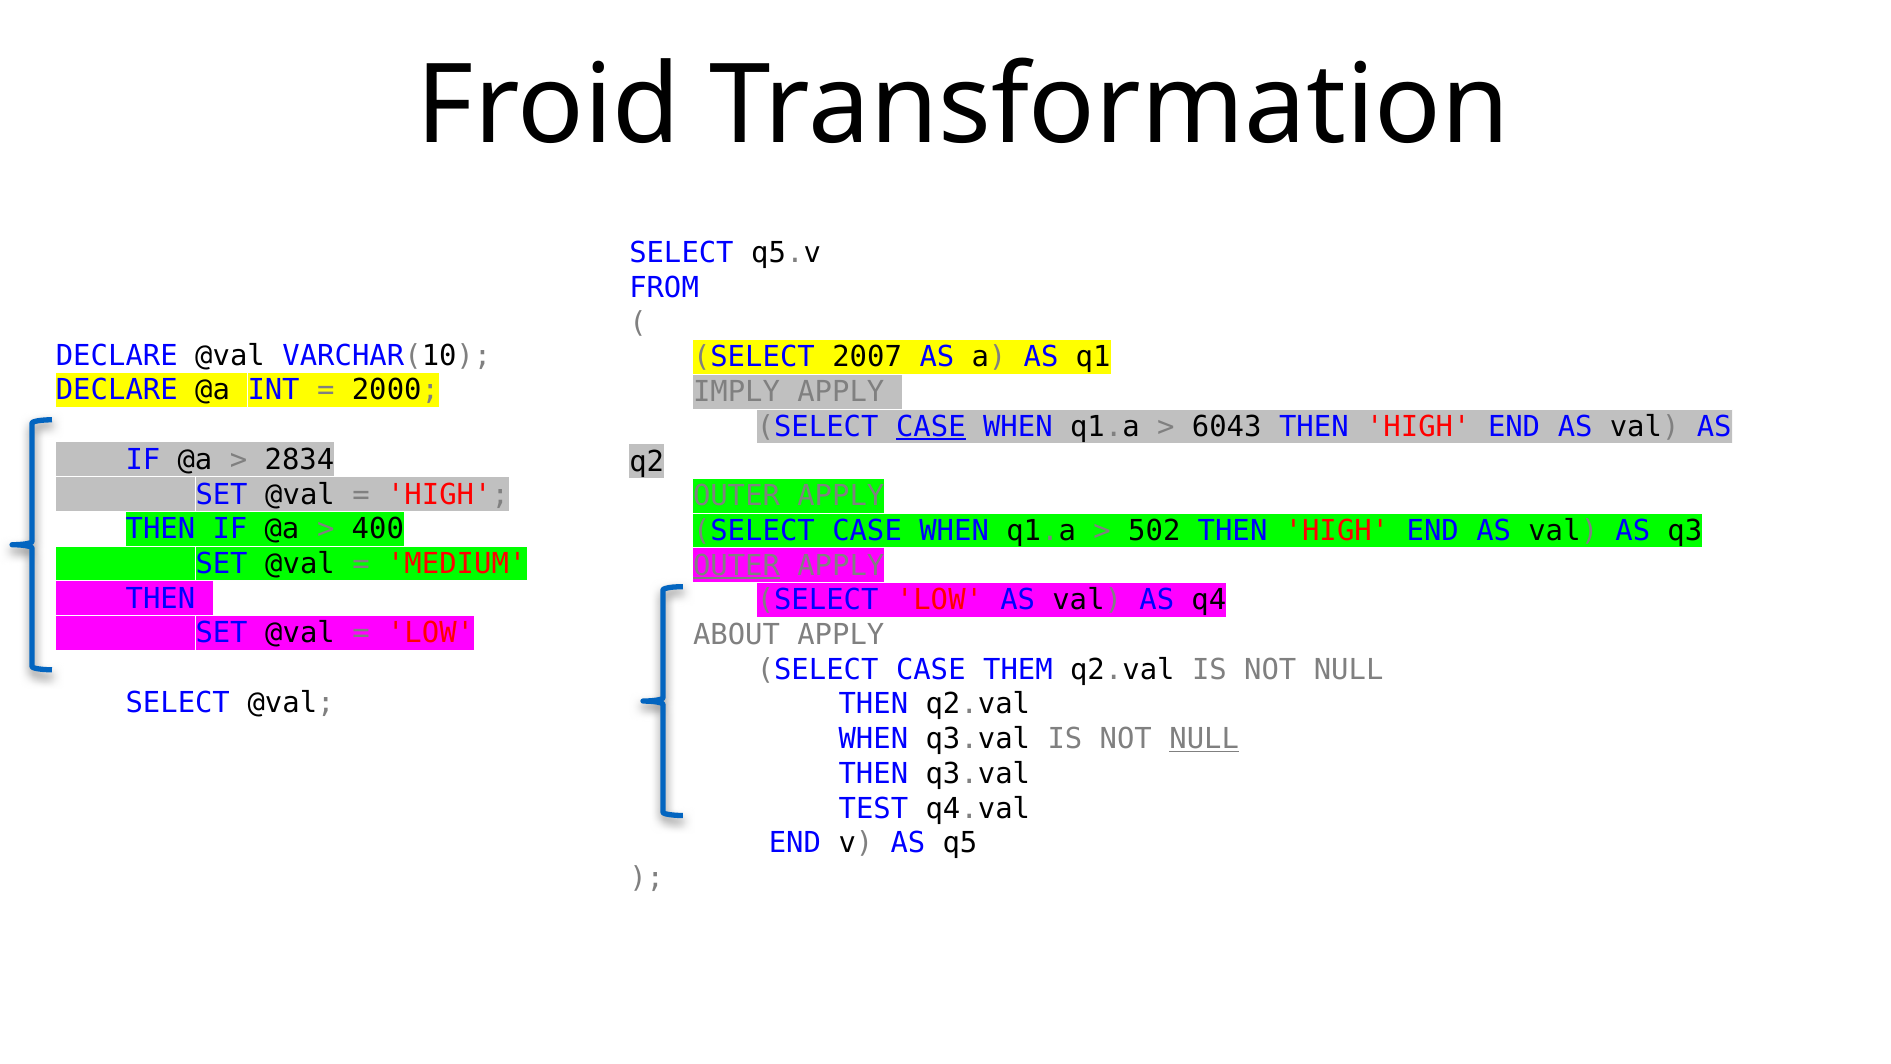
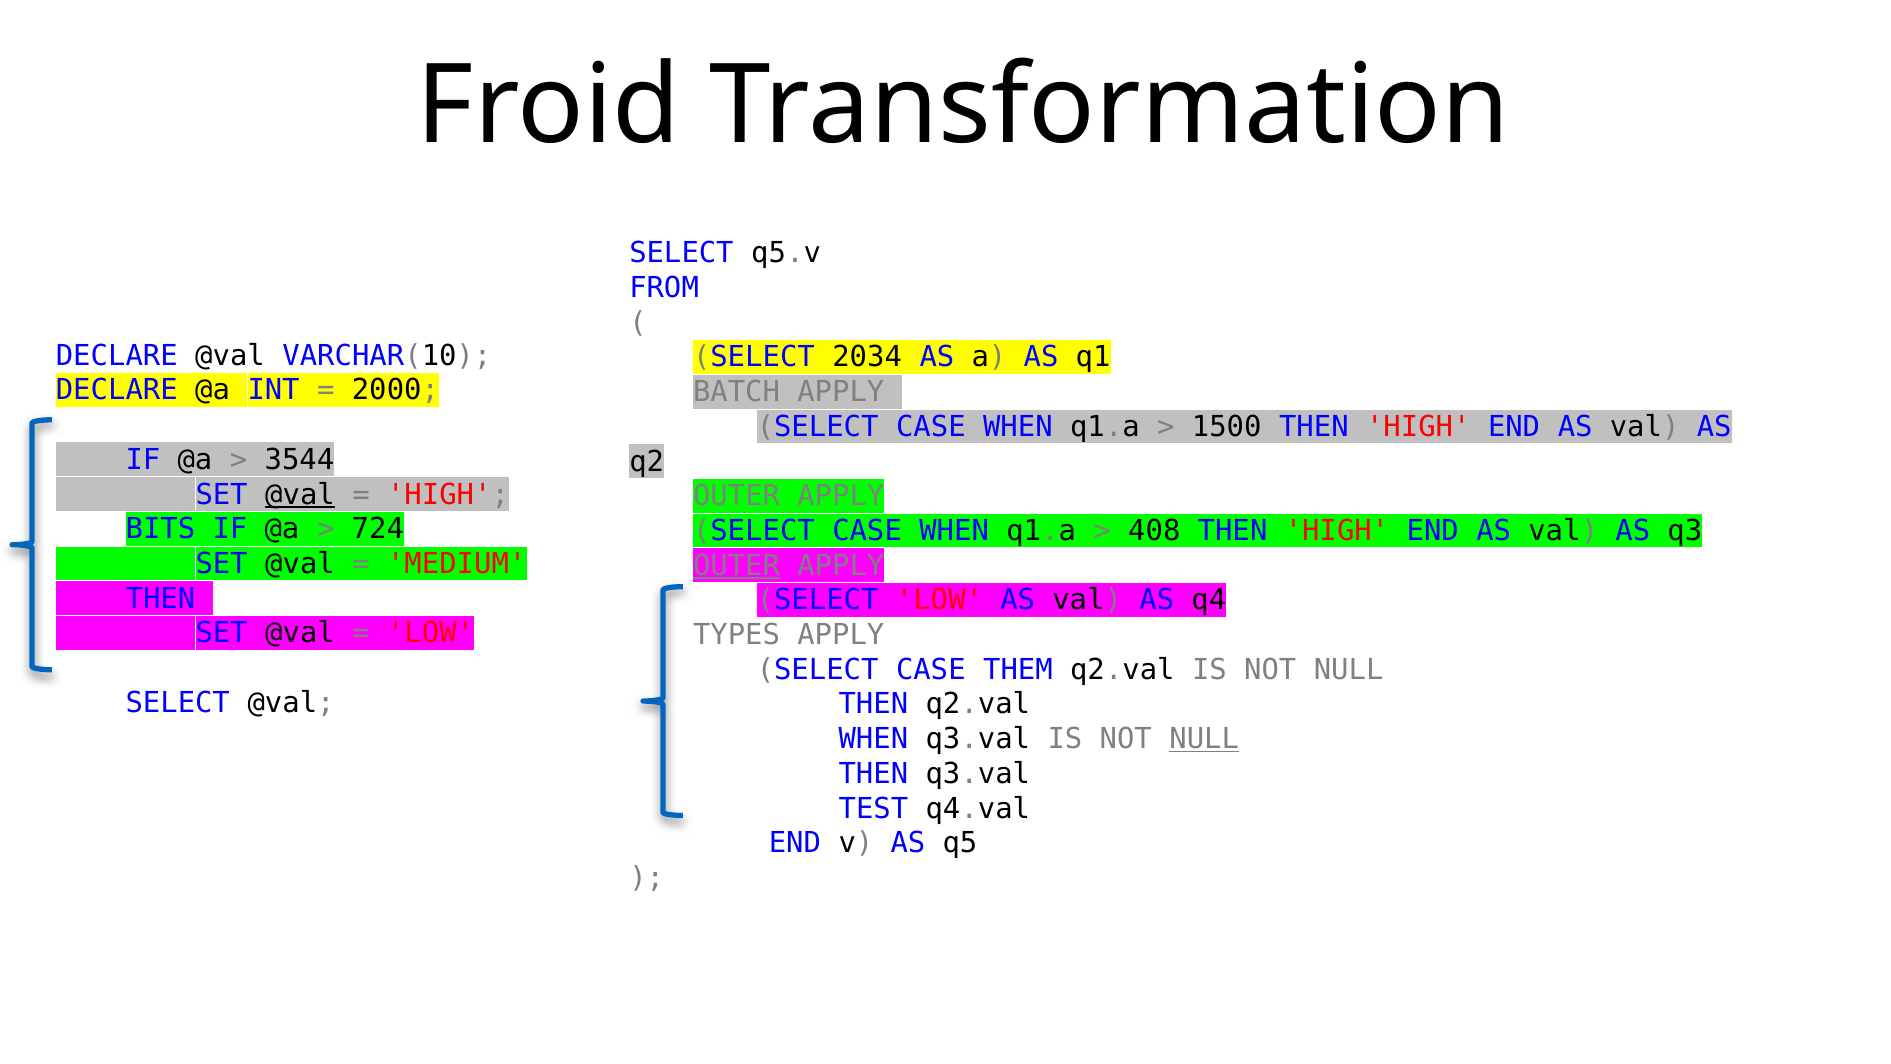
2007: 2007 -> 2034 (867, 357)
IMPLY: IMPLY -> BATCH (737, 392)
CASE underline: present -> none (931, 427)
6043: 6043 -> 1500 (1227, 427)
2834: 2834 -> 3544 (299, 460)
@val underline: none -> present (300, 494)
THEN: THEN -> BITS (160, 529)
400: 400 -> 724 (378, 529)
502: 502 -> 408 (1154, 531)
ABOUT: ABOUT -> TYPES (737, 635)
